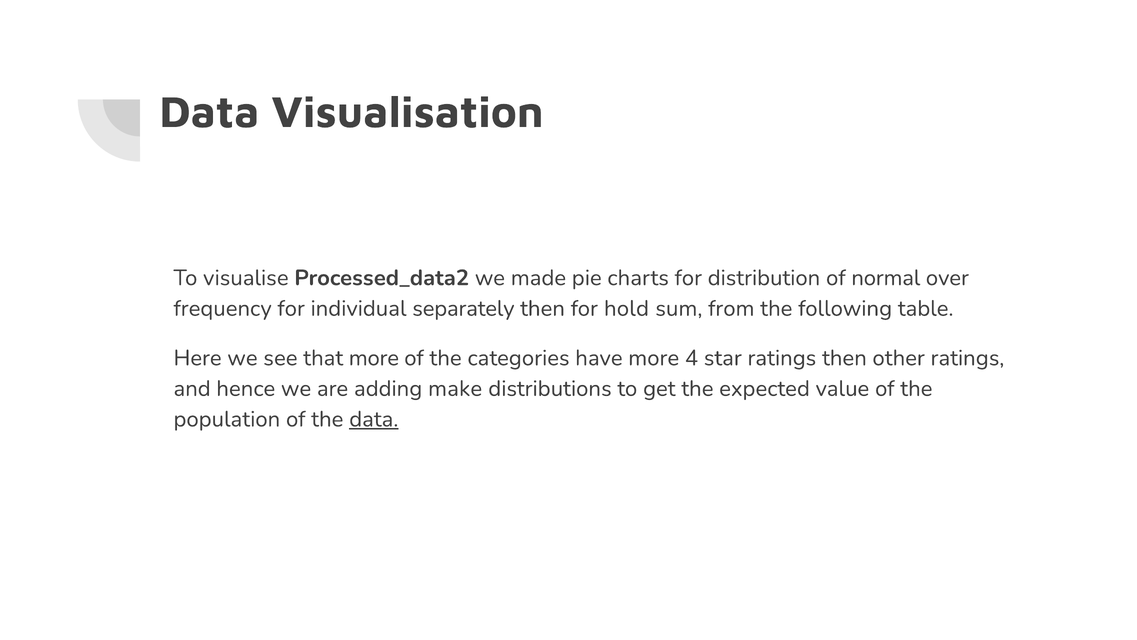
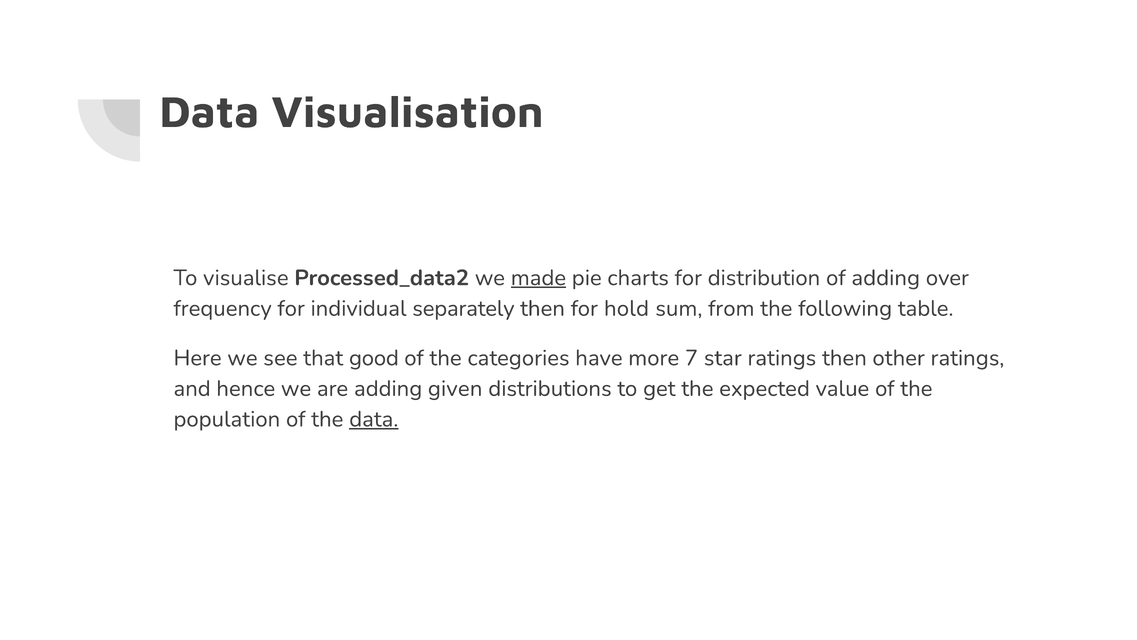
made underline: none -> present (538, 278)
of normal: normal -> adding (886, 278)
that more: more -> good (374, 358)
4: 4 -> 7 (691, 358)
make: make -> given (455, 388)
